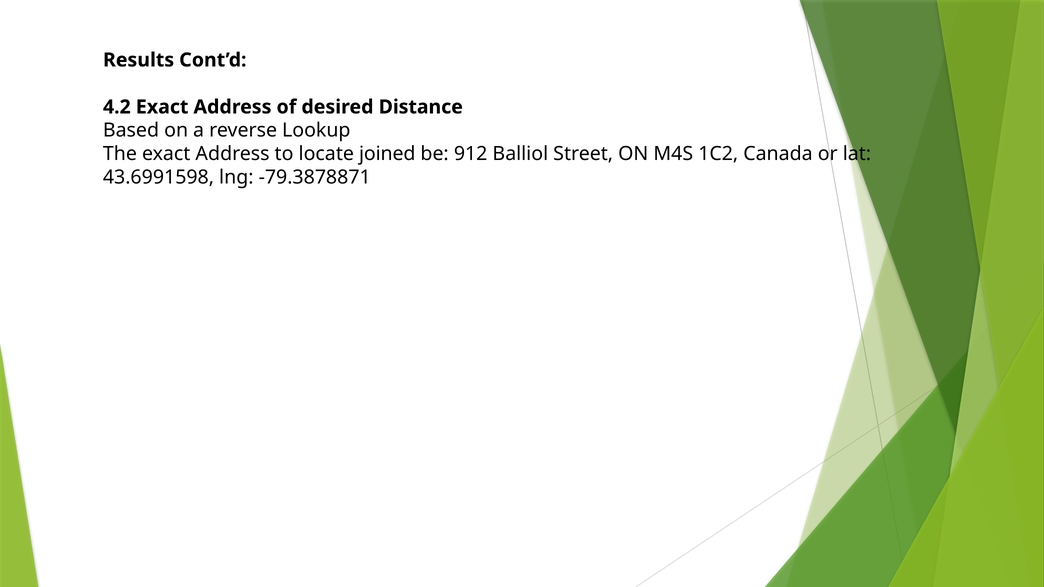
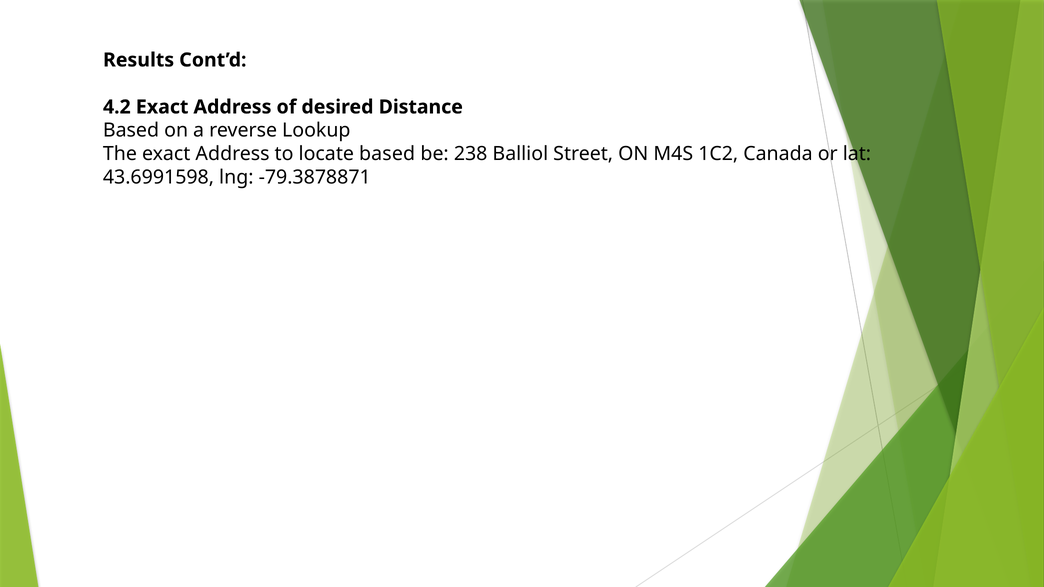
locate joined: joined -> based (387, 154)
912: 912 -> 238 (471, 154)
